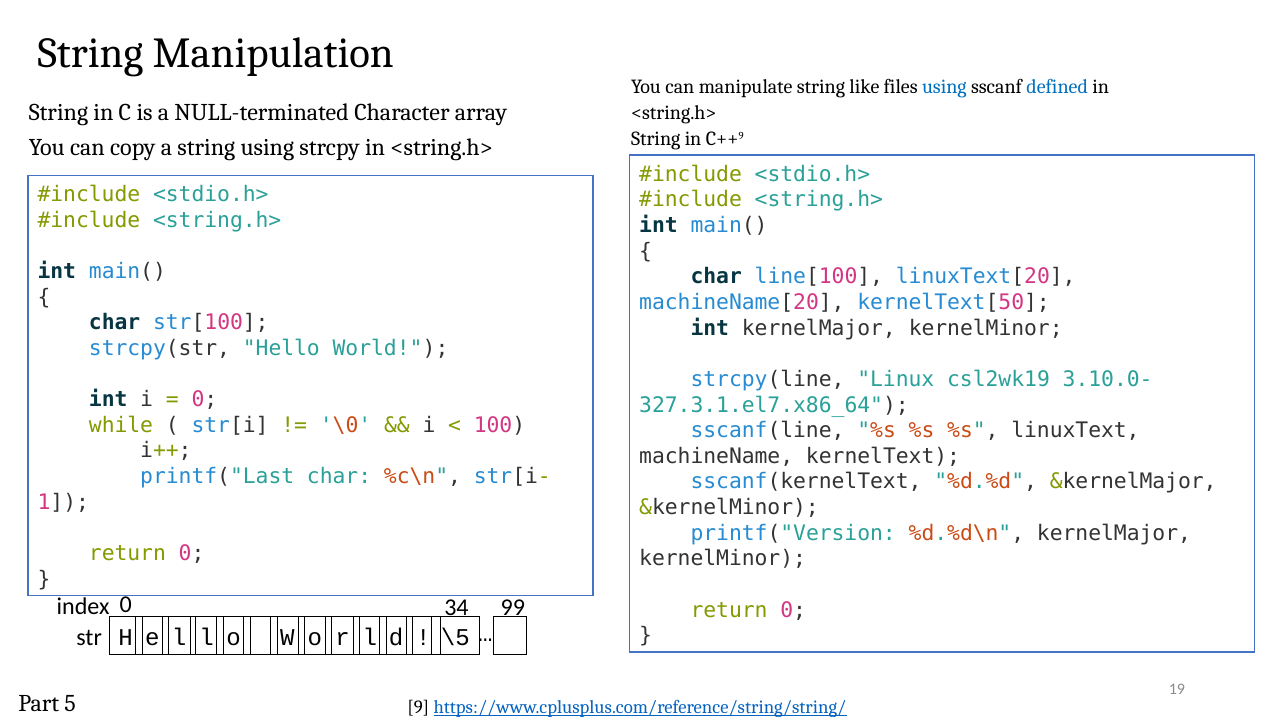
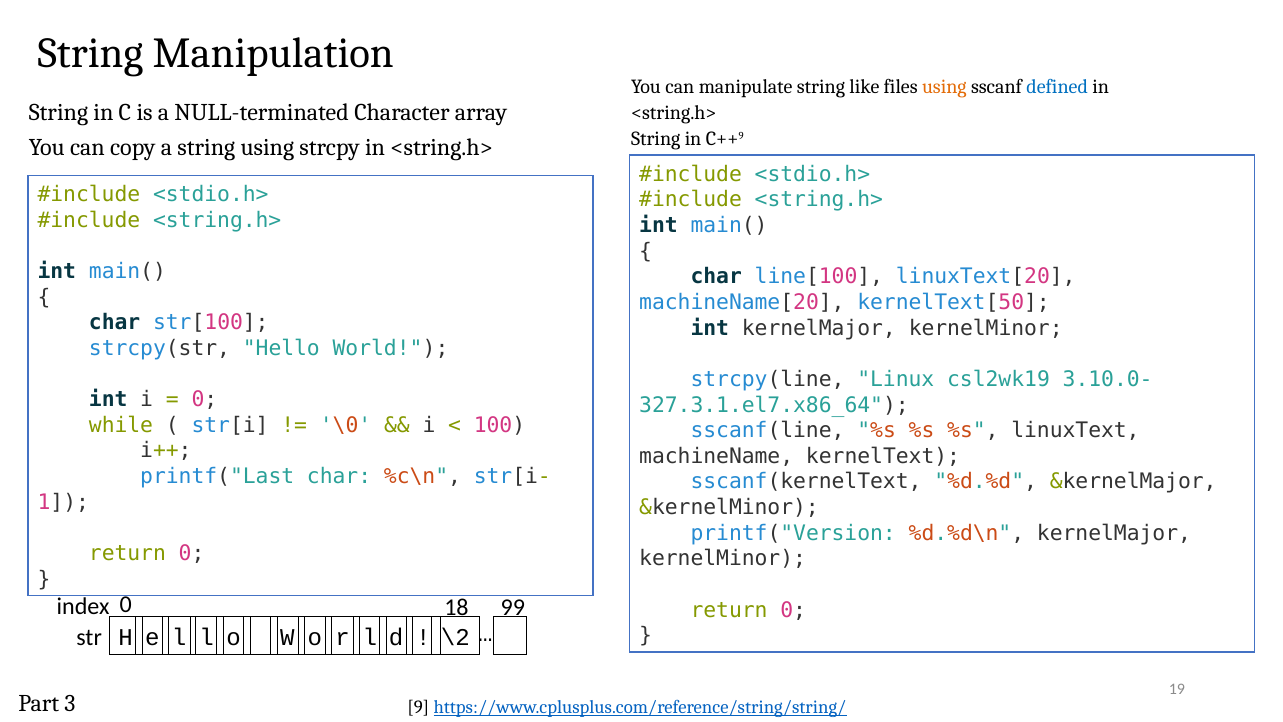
using colour: blue -> orange (944, 86)
34: 34 -> 18 (456, 608)
\5: \5 -> \2 (455, 637)
5: 5 -> 3 (70, 704)
